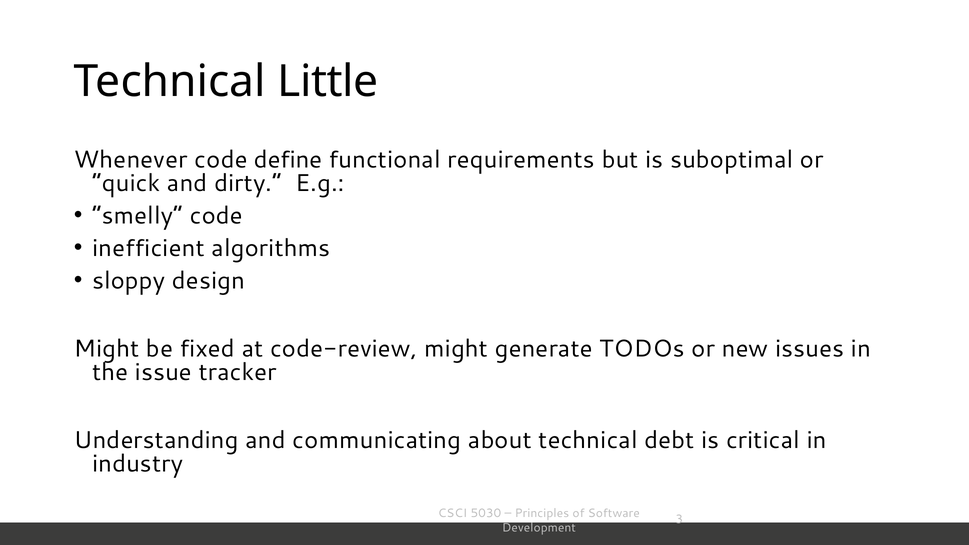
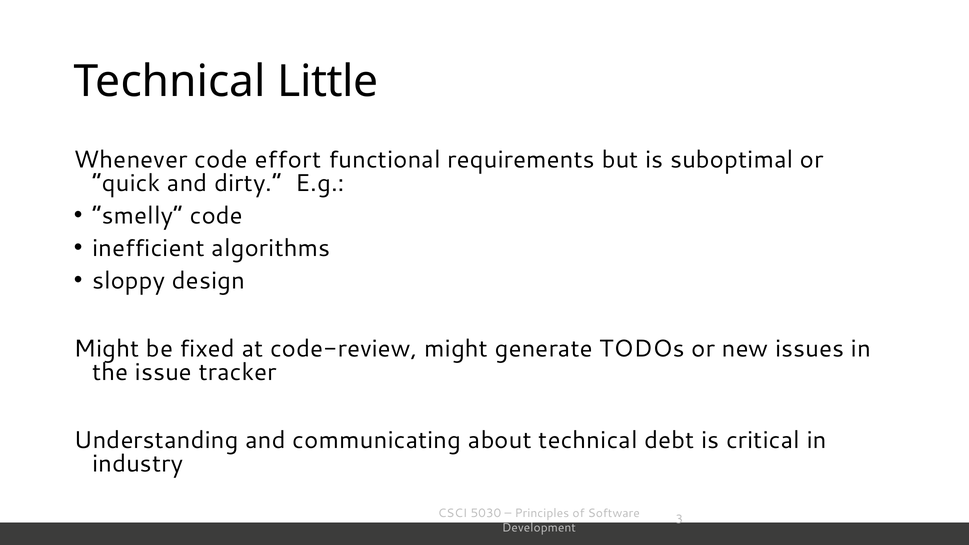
define: define -> effort (288, 160)
